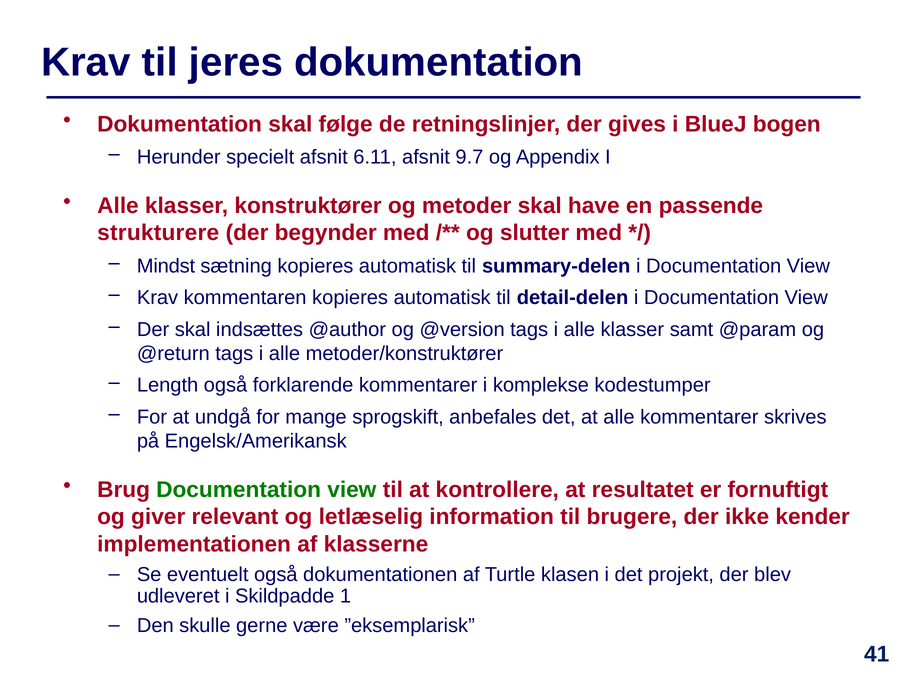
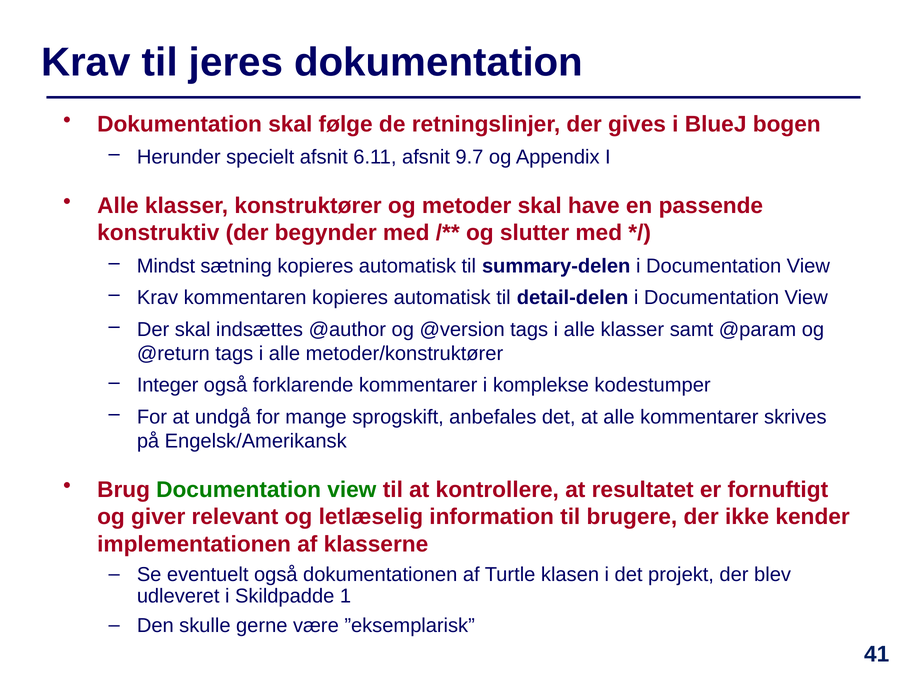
strukturere: strukturere -> konstruktiv (158, 233)
Length: Length -> Integer (168, 385)
